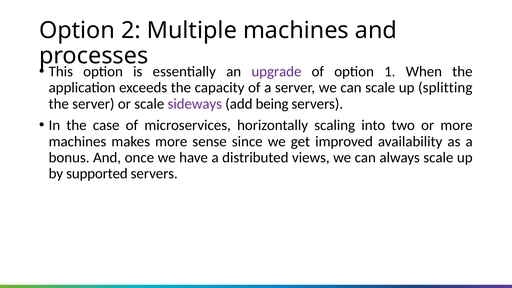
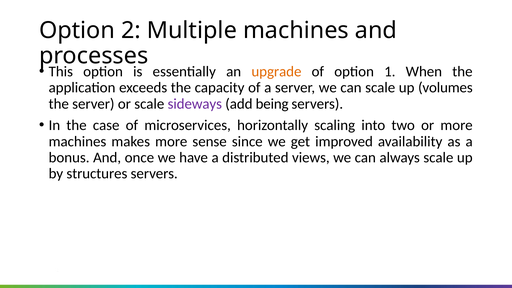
upgrade colour: purple -> orange (276, 72)
splitting: splitting -> volumes (445, 88)
supported: supported -> structures (97, 174)
